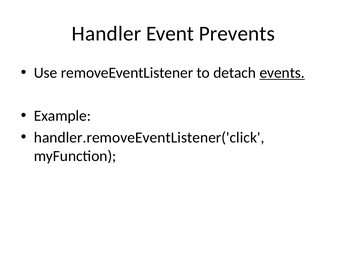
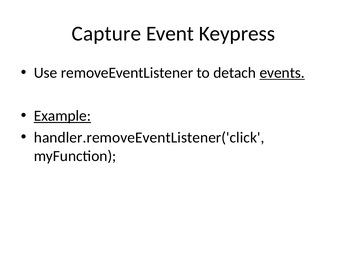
Handler: Handler -> Capture (106, 34)
Prevents: Prevents -> Keypress (237, 34)
Example underline: none -> present (62, 116)
